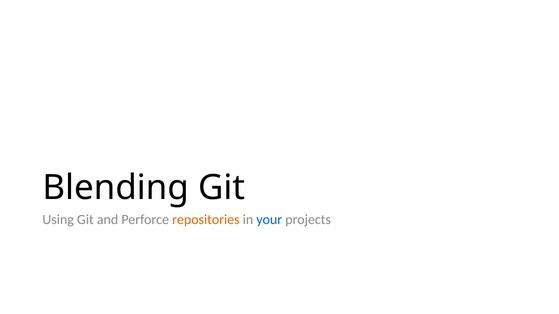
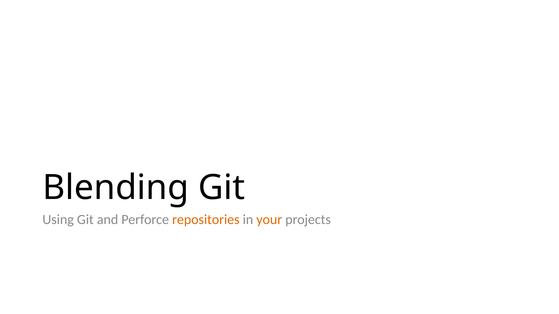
your colour: blue -> orange (269, 220)
